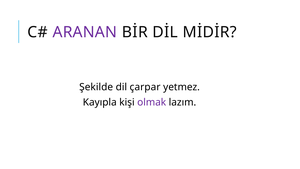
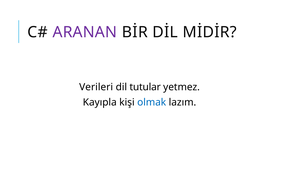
Şekilde: Şekilde -> Verileri (96, 87)
çarpar: çarpar -> tutular (145, 87)
olmak colour: purple -> blue (152, 102)
